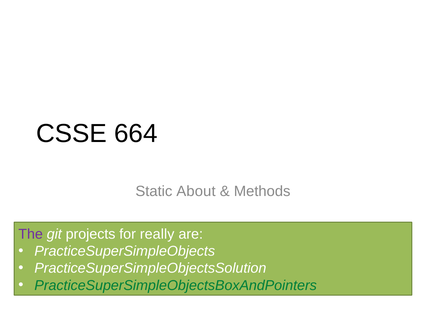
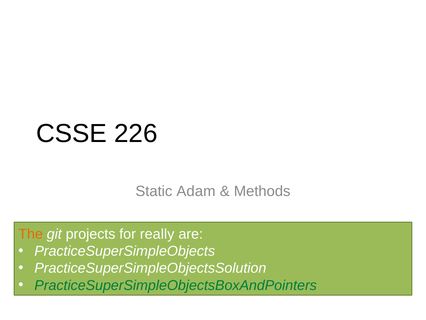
664: 664 -> 226 (136, 133)
About: About -> Adam (196, 191)
The colour: purple -> orange (31, 234)
